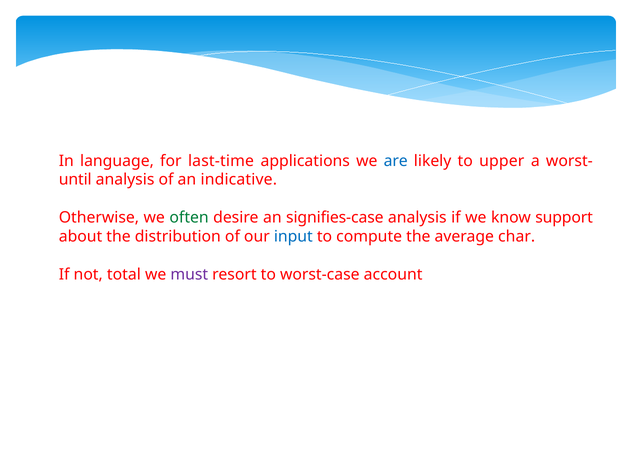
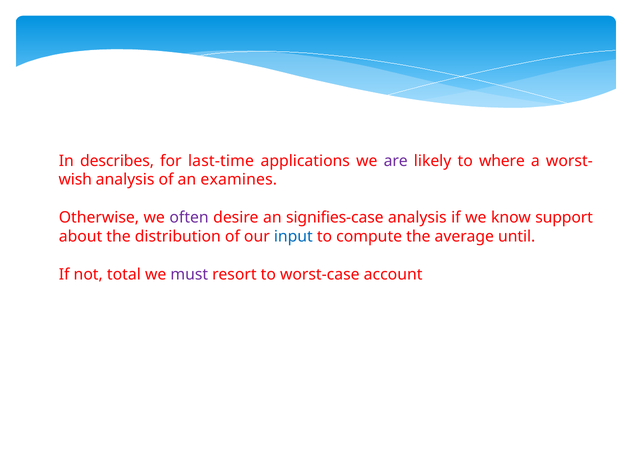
language: language -> describes (117, 161)
are colour: blue -> purple (396, 161)
upper: upper -> where (502, 161)
until: until -> wish (75, 180)
indicative: indicative -> examines (239, 180)
often colour: green -> purple (189, 218)
char: char -> until (517, 237)
